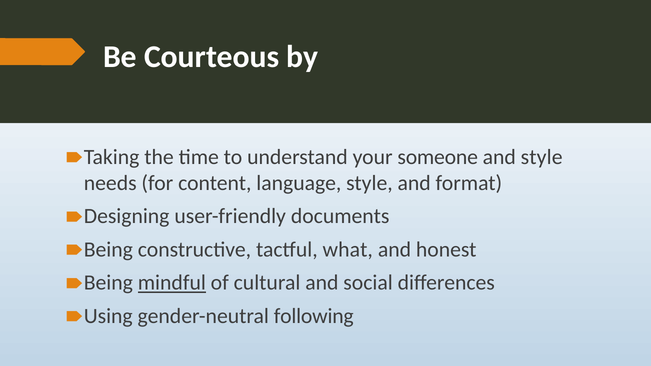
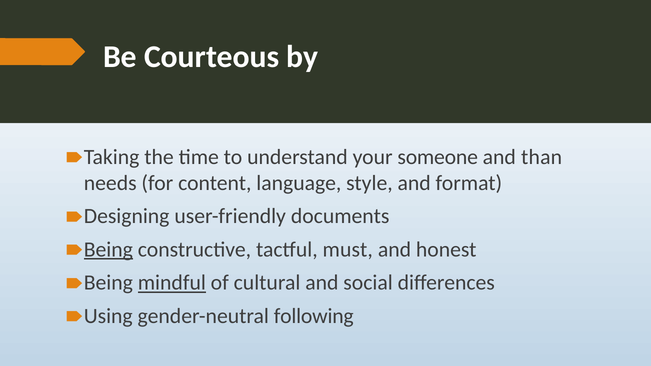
and style: style -> than (542, 157)
Being underline: none -> present (108, 250)
what: what -> must (348, 250)
